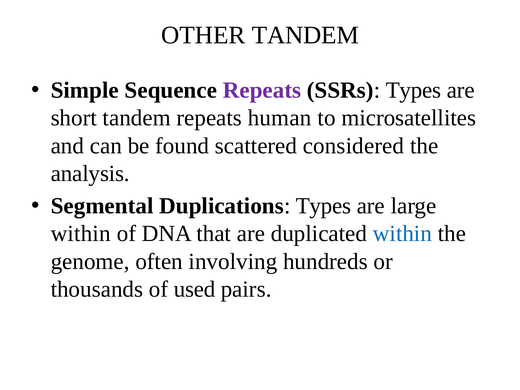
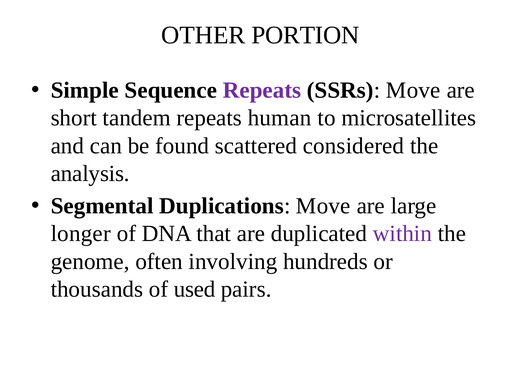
OTHER TANDEM: TANDEM -> PORTION (305, 35)
SSRs Types: Types -> Move (413, 90)
Duplications Types: Types -> Move (323, 206)
within: within -> longer (81, 234)
within colour: blue -> purple (402, 234)
